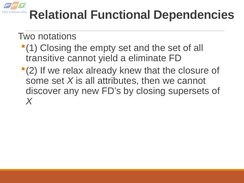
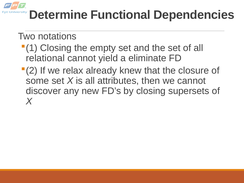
Relational: Relational -> Determine (58, 15)
transitive: transitive -> relational (45, 58)
